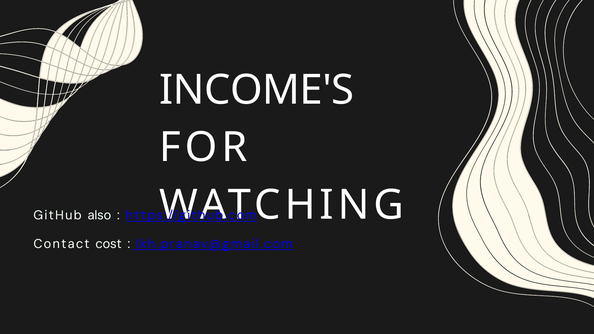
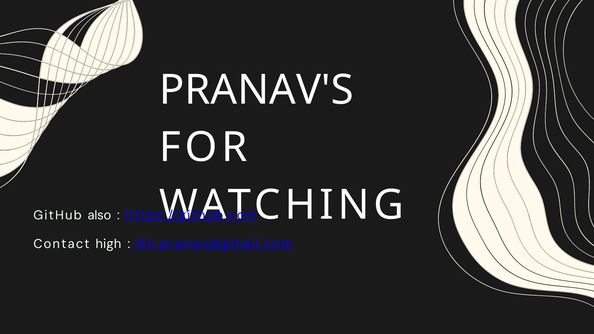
INCOME'S: INCOME'S -> PRANAV'S (256, 90)
cost: cost -> high (108, 244)
